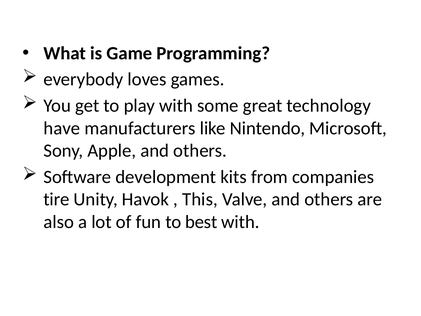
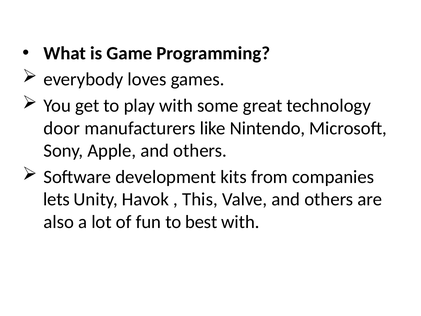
have: have -> door (62, 128)
tire: tire -> lets (56, 199)
